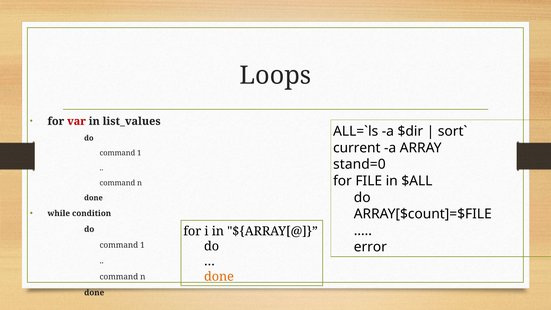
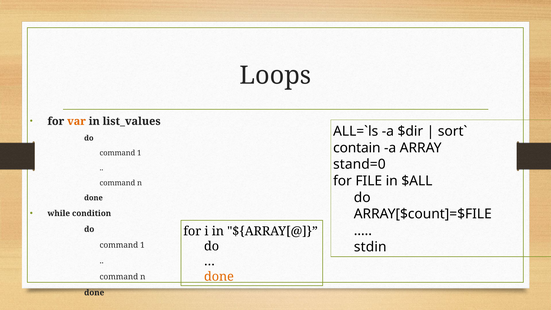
var colour: red -> orange (77, 121)
current: current -> contain (357, 148)
error: error -> stdin (370, 247)
